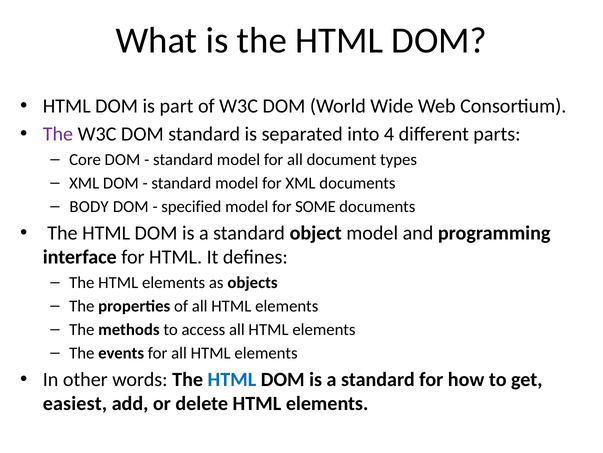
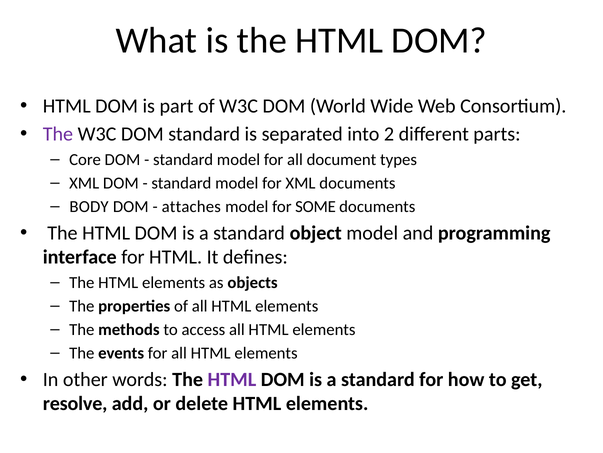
4: 4 -> 2 (389, 134)
specified: specified -> attaches (191, 206)
HTML colour: blue -> purple (232, 379)
easiest: easiest -> resolve (75, 403)
